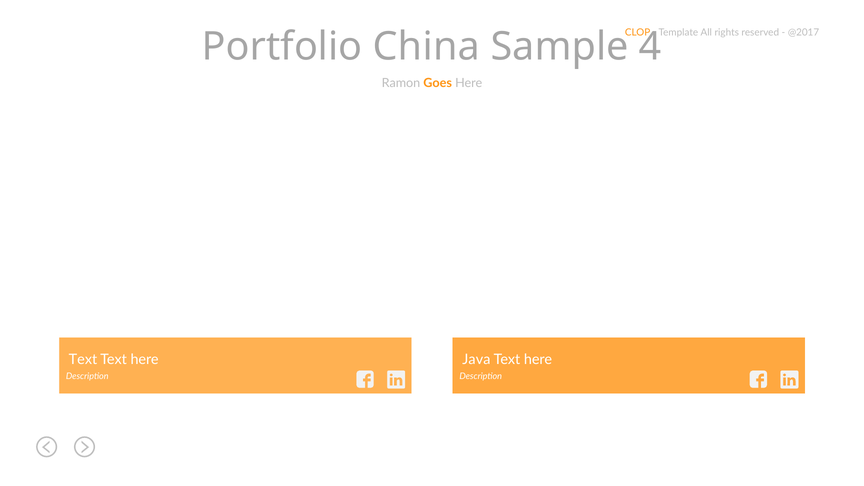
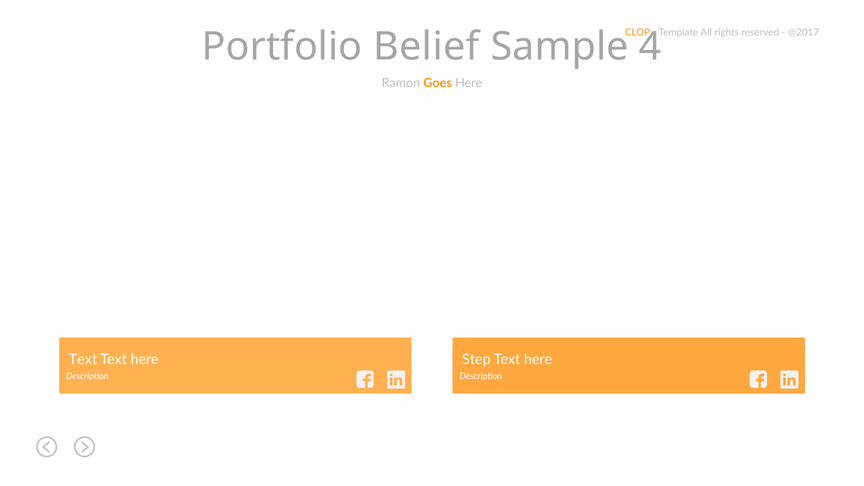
China: China -> Belief (426, 47)
Java: Java -> Step (476, 359)
